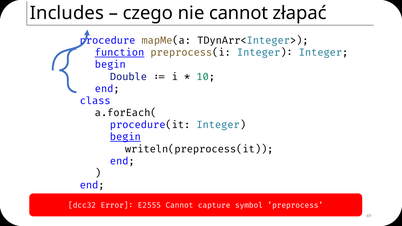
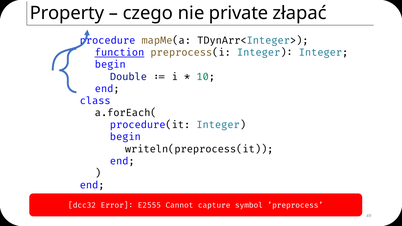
Includes: Includes -> Property (67, 13)
nie cannot: cannot -> private (239, 13)
begin underline: present -> none (125, 137)
